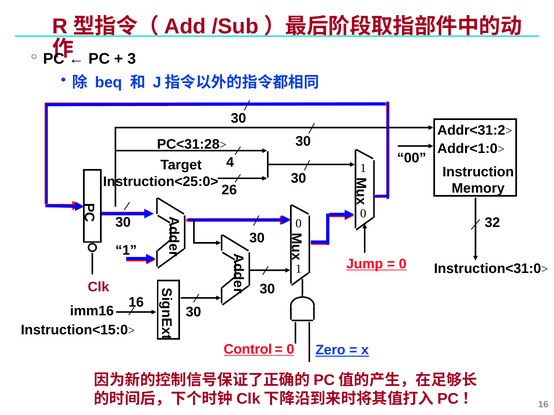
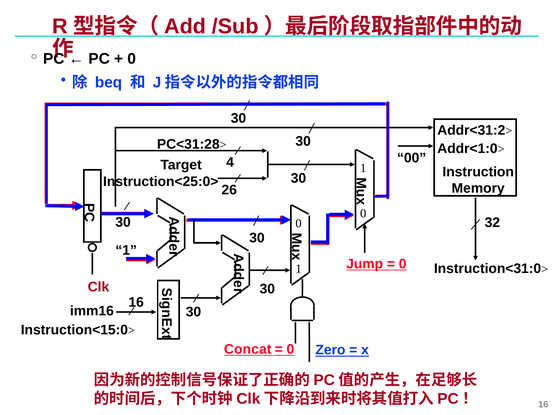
3: 3 -> 0 (132, 59)
Control: Control -> Concat (248, 350)
